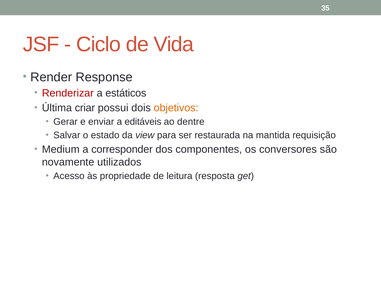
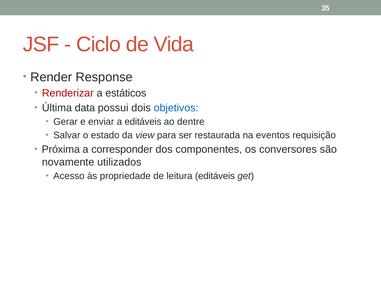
criar: criar -> data (85, 108)
objetivos colour: orange -> blue (176, 108)
mantida: mantida -> eventos (273, 135)
Medium: Medium -> Próxima (61, 149)
leitura resposta: resposta -> editáveis (215, 176)
